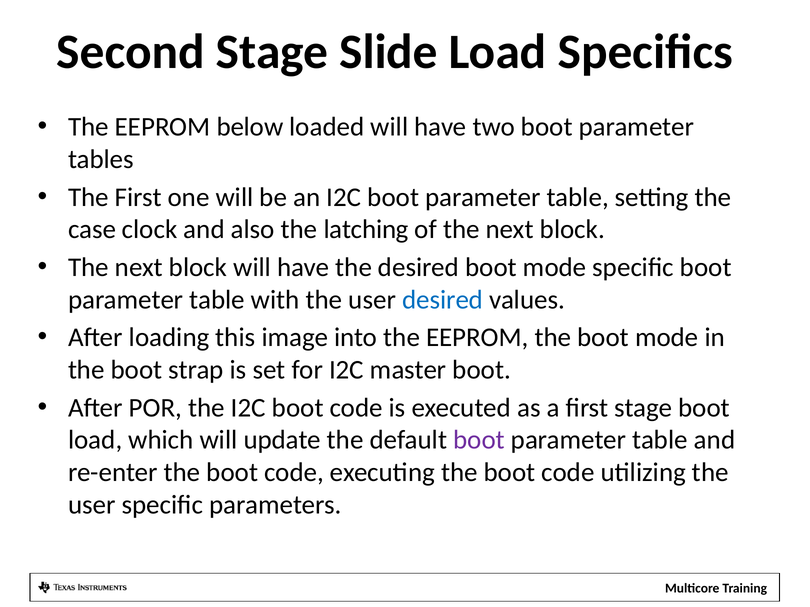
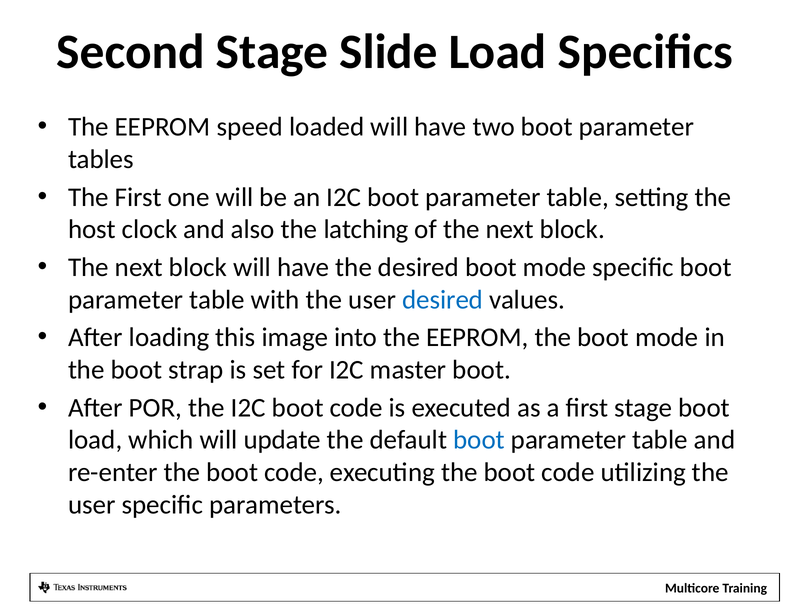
below: below -> speed (250, 127)
case: case -> host (92, 230)
boot colour: purple -> blue (479, 440)
